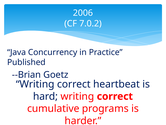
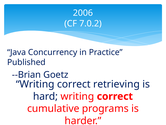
heartbeat: heartbeat -> retrieving (116, 84)
